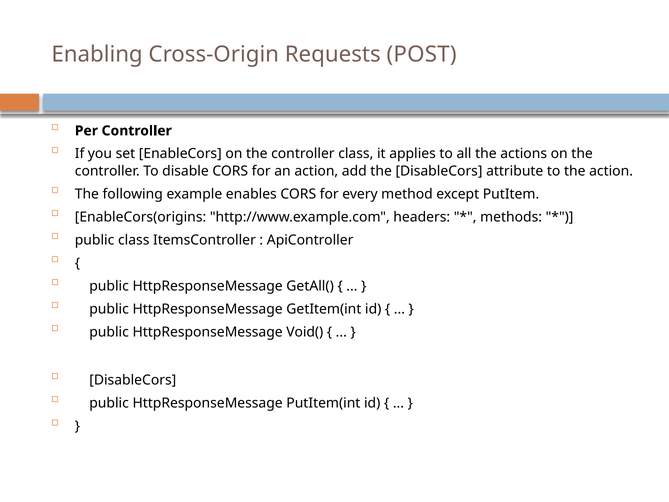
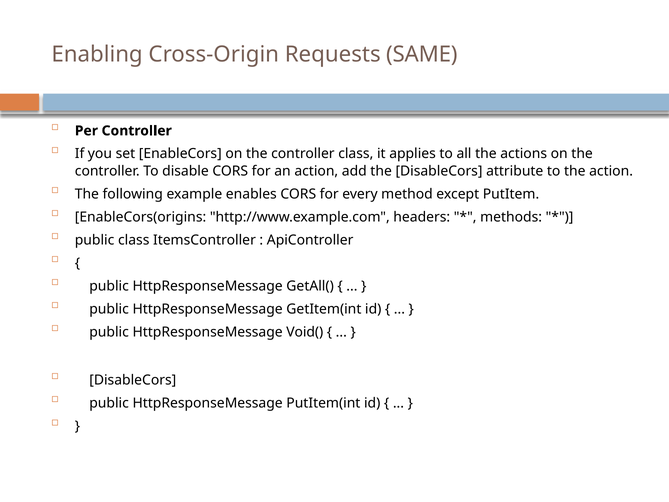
POST: POST -> SAME (422, 54)
